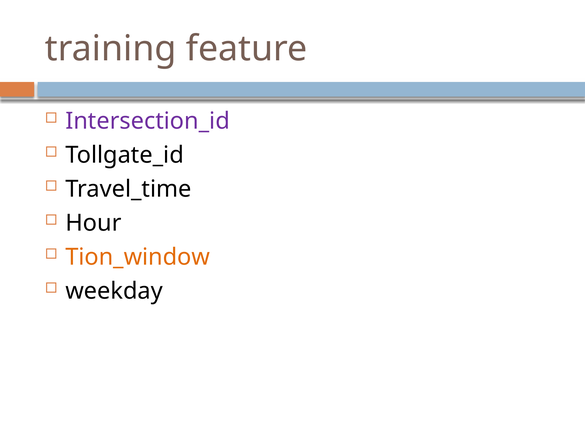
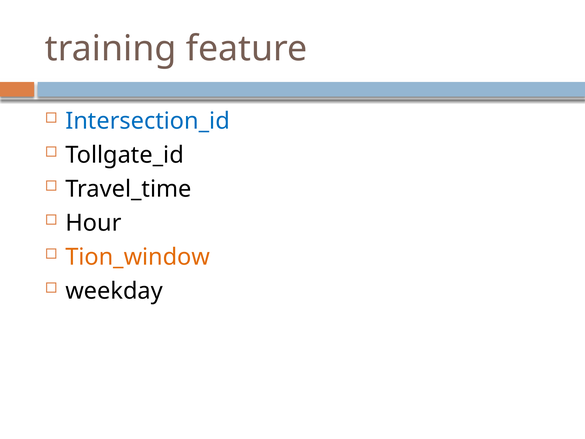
Intersection_id colour: purple -> blue (148, 121)
